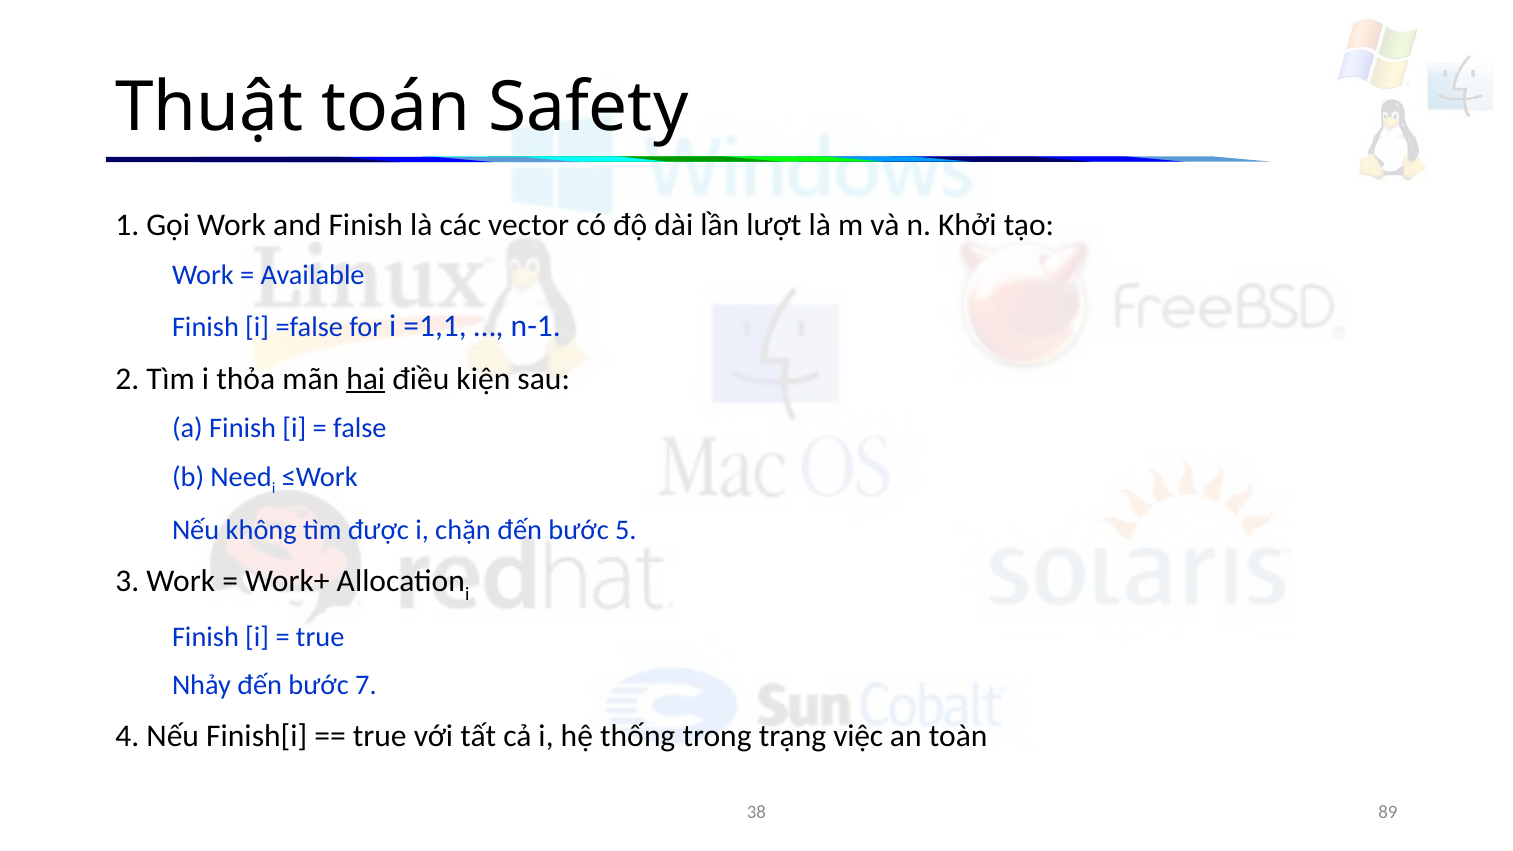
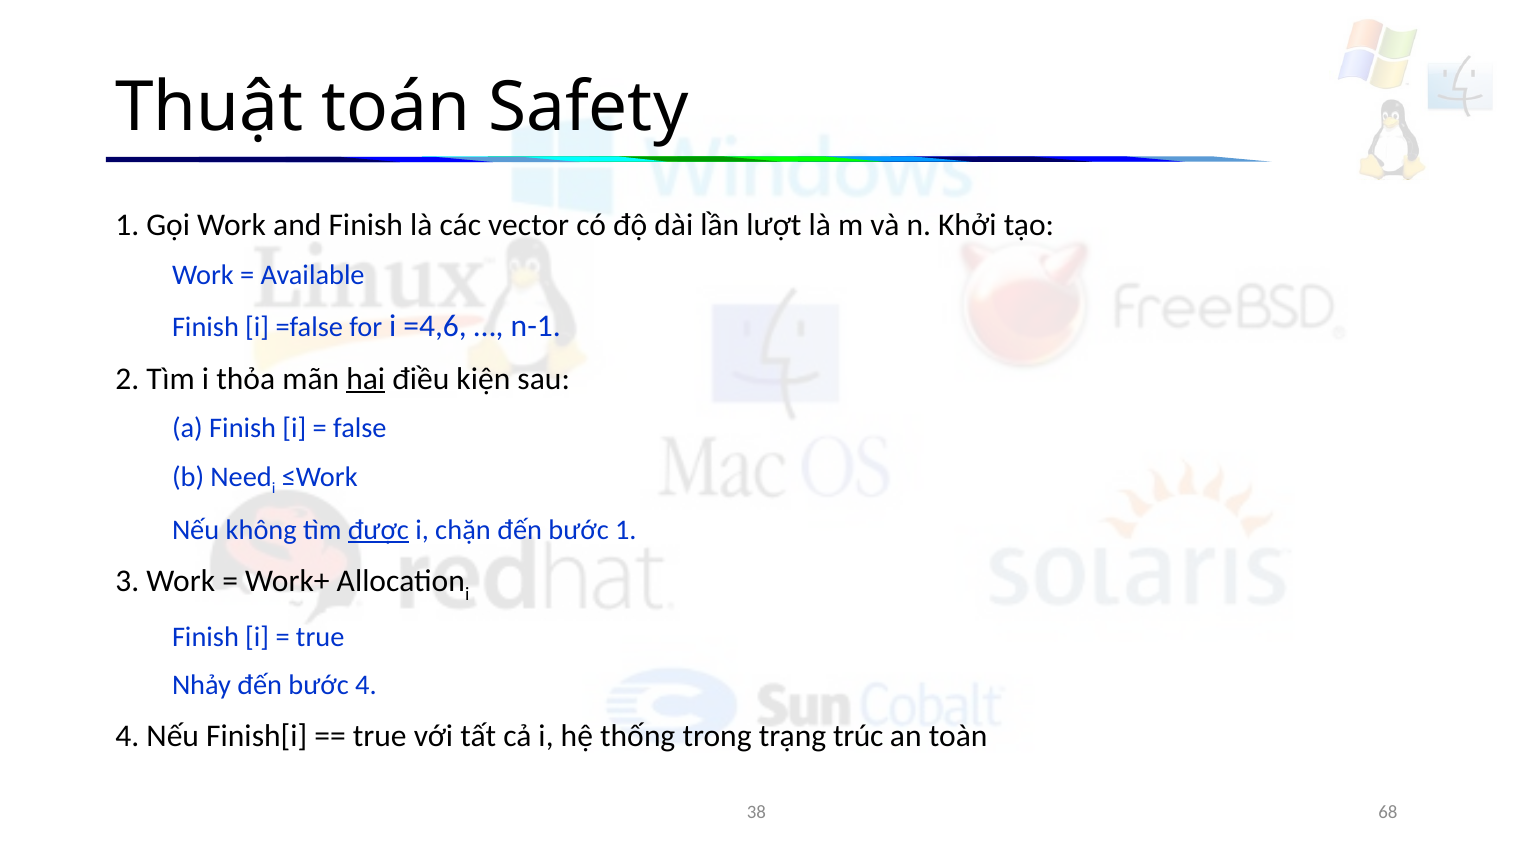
=1,1: =1,1 -> =4,6 (435, 326)
được underline: none -> present (378, 530)
bước 5: 5 -> 1 (626, 530)
bước 7: 7 -> 4 (366, 685)
việc: việc -> trúc (858, 736)
89: 89 -> 68 (1388, 813)
